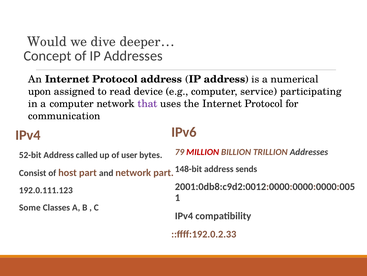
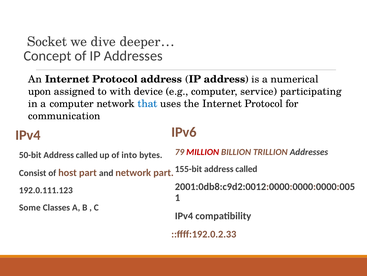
Would: Would -> Socket (47, 42)
read: read -> with (120, 91)
that colour: purple -> blue (148, 103)
52-bit: 52-bit -> 50-bit (30, 155)
user: user -> into (129, 155)
148-bit: 148-bit -> 155-bit (188, 169)
sends: sends -> called (246, 169)
